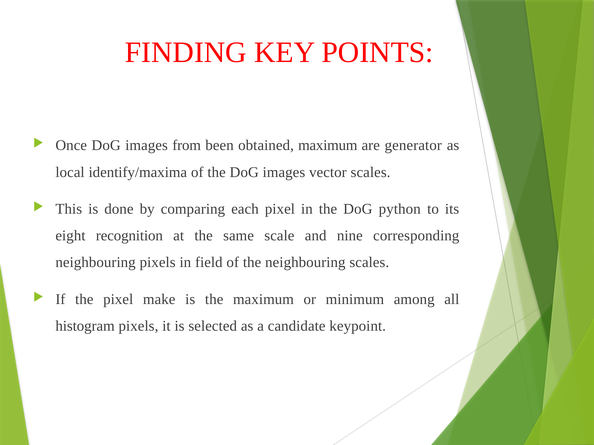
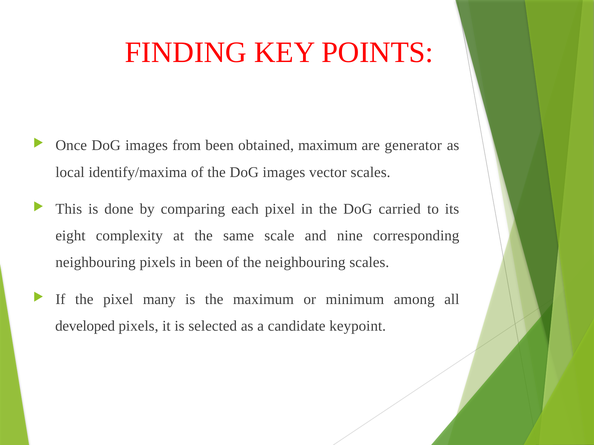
python: python -> carried (400, 209)
recognition: recognition -> complexity (129, 236)
in field: field -> been (209, 263)
make: make -> many (159, 300)
histogram: histogram -> developed (85, 326)
